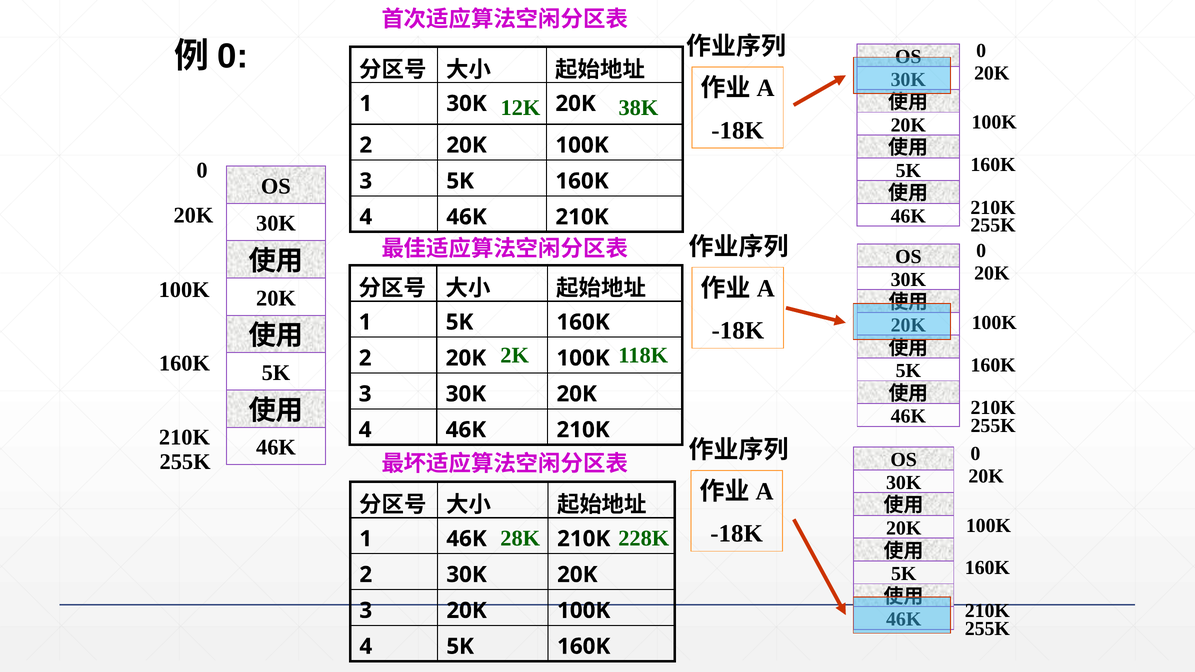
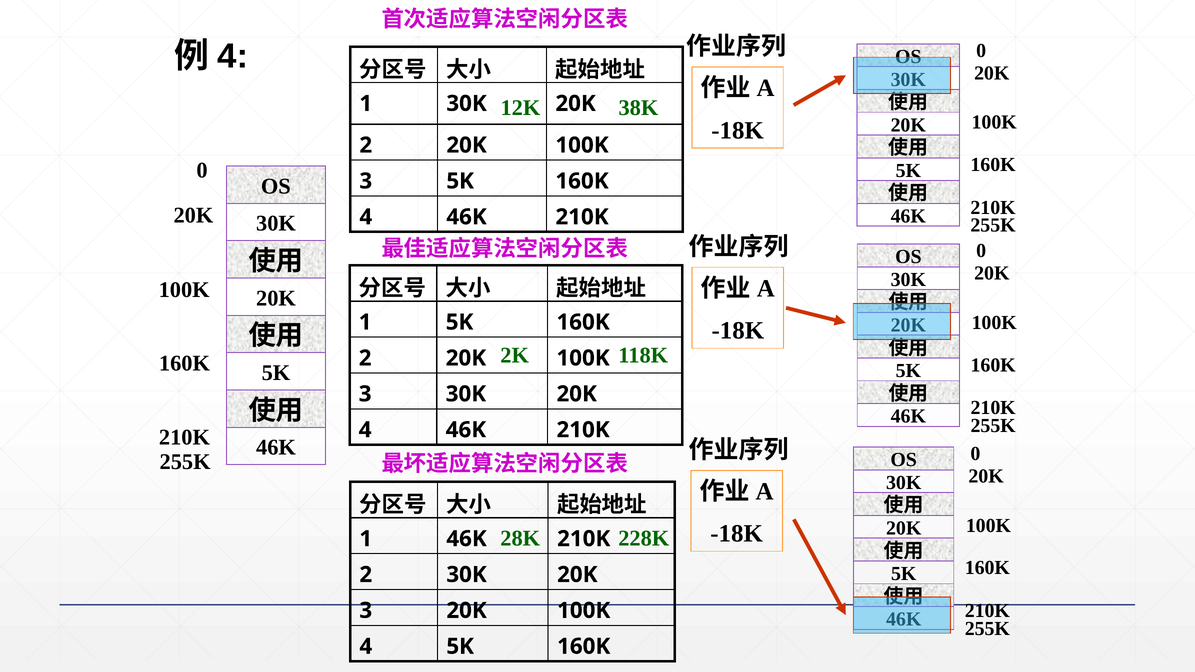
0: 0 -> 4 (233, 56)
